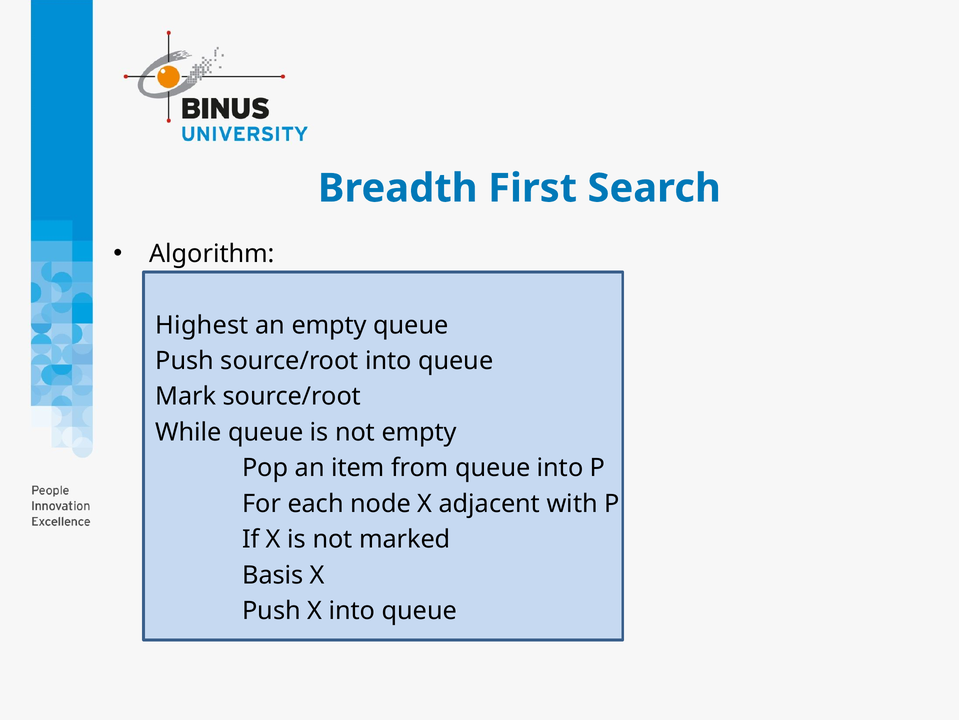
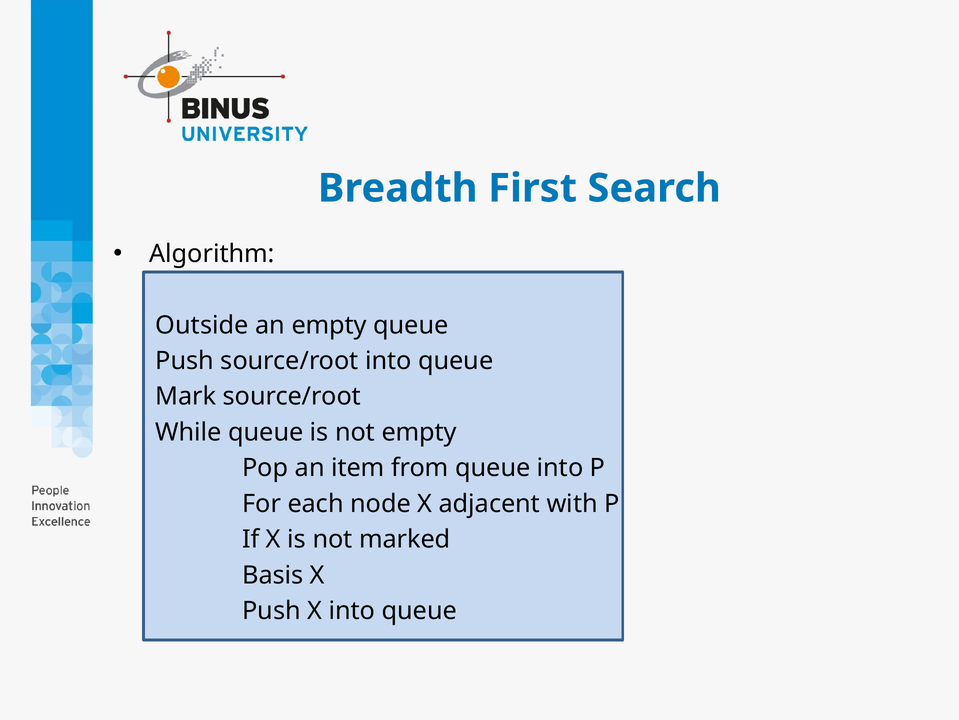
Highest: Highest -> Outside (202, 325)
